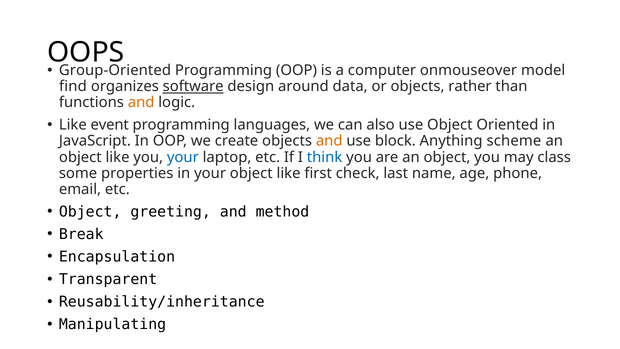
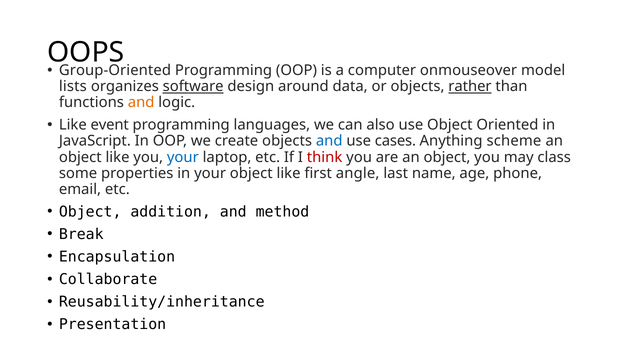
find: find -> lists (73, 86)
rather underline: none -> present (470, 86)
and colour: orange -> blue (329, 141)
block: block -> cases (395, 141)
think colour: blue -> red (325, 157)
check: check -> angle (358, 173)
greeting: greeting -> addition (171, 212)
Transparent: Transparent -> Collaborate (108, 279)
Manipulating: Manipulating -> Presentation (113, 324)
